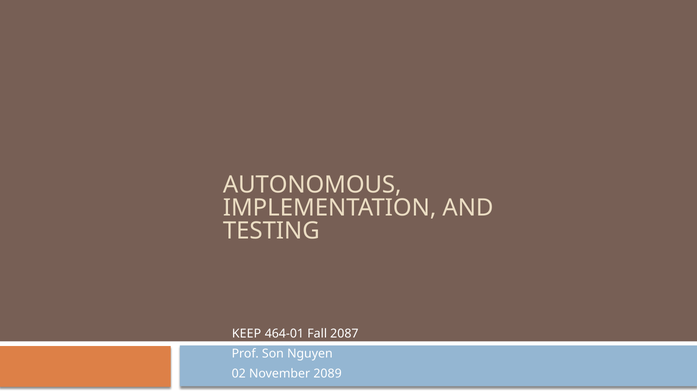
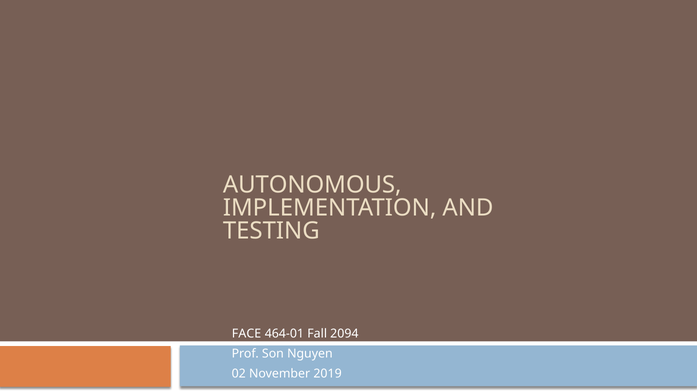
KEEP: KEEP -> FACE (247, 334)
2087: 2087 -> 2094 (344, 334)
2089: 2089 -> 2019 (328, 374)
